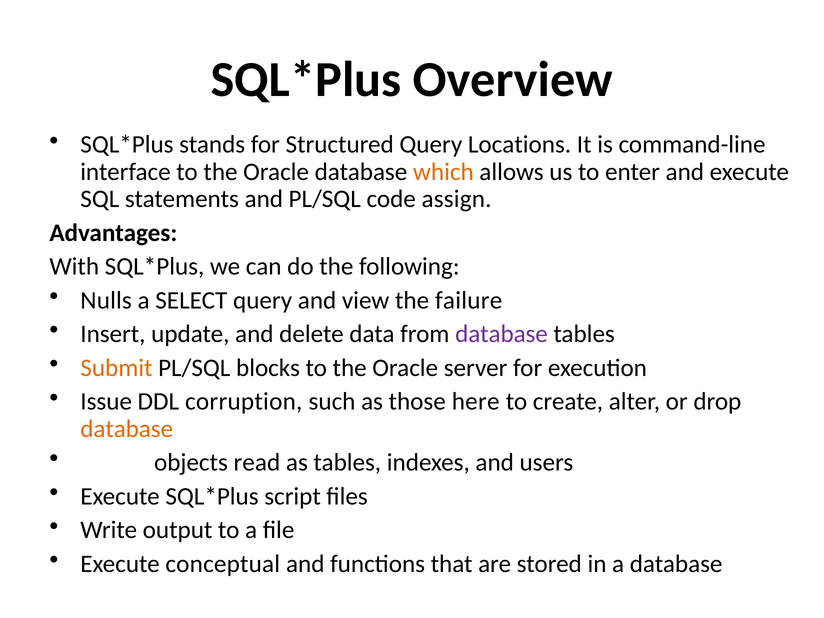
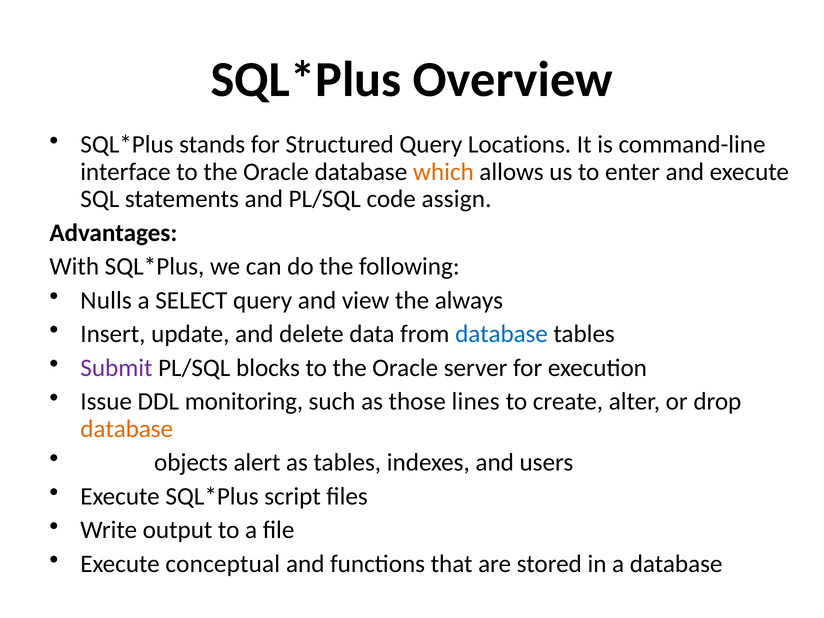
failure: failure -> always (469, 300)
database colour: purple -> blue (502, 334)
Submit colour: orange -> purple (116, 368)
corruption: corruption -> monitoring (244, 402)
here: here -> lines (476, 402)
read: read -> alert (257, 463)
